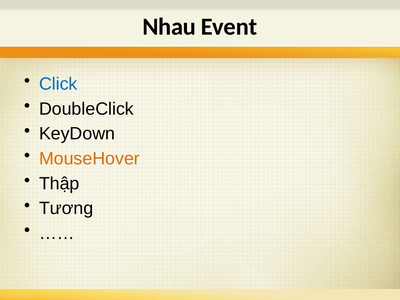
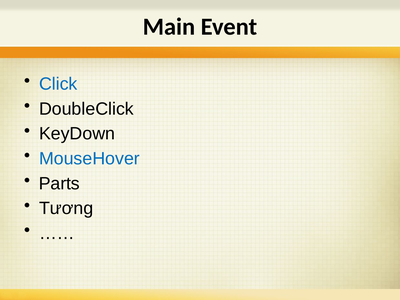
Nhau: Nhau -> Main (169, 27)
MouseHover colour: orange -> blue (89, 159)
Thập: Thập -> Parts (59, 184)
